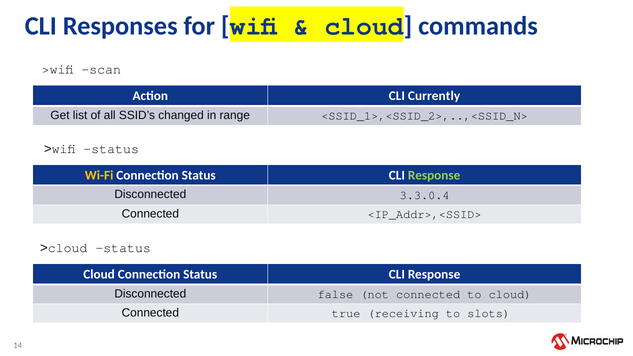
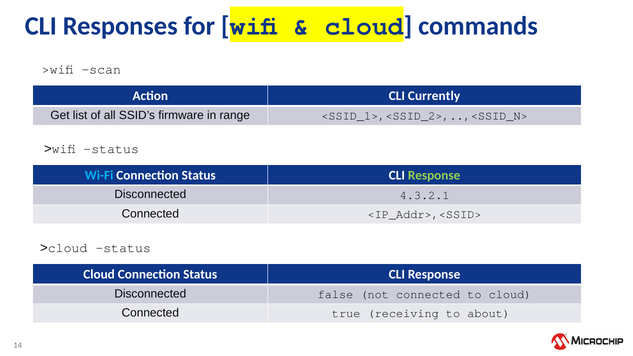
changed: changed -> firmware (181, 115)
Wi-Fi colour: yellow -> light blue (99, 175)
3.3.0.4: 3.3.0.4 -> 4.3.2.1 (425, 195)
slots: slots -> about (489, 314)
